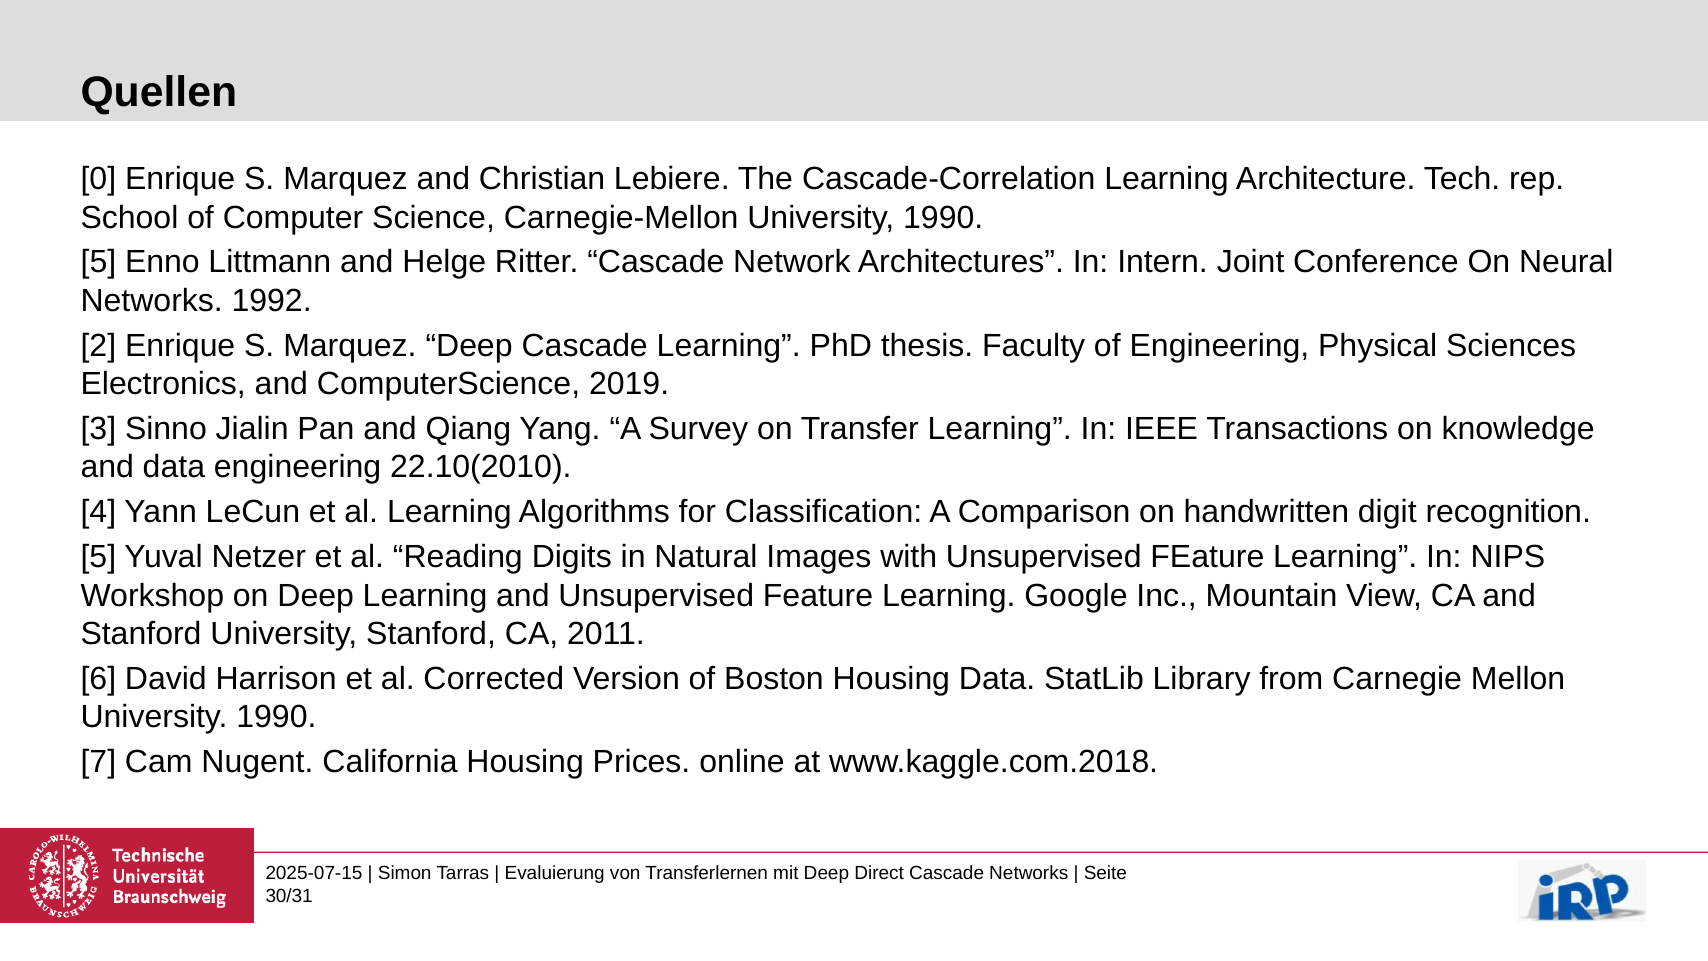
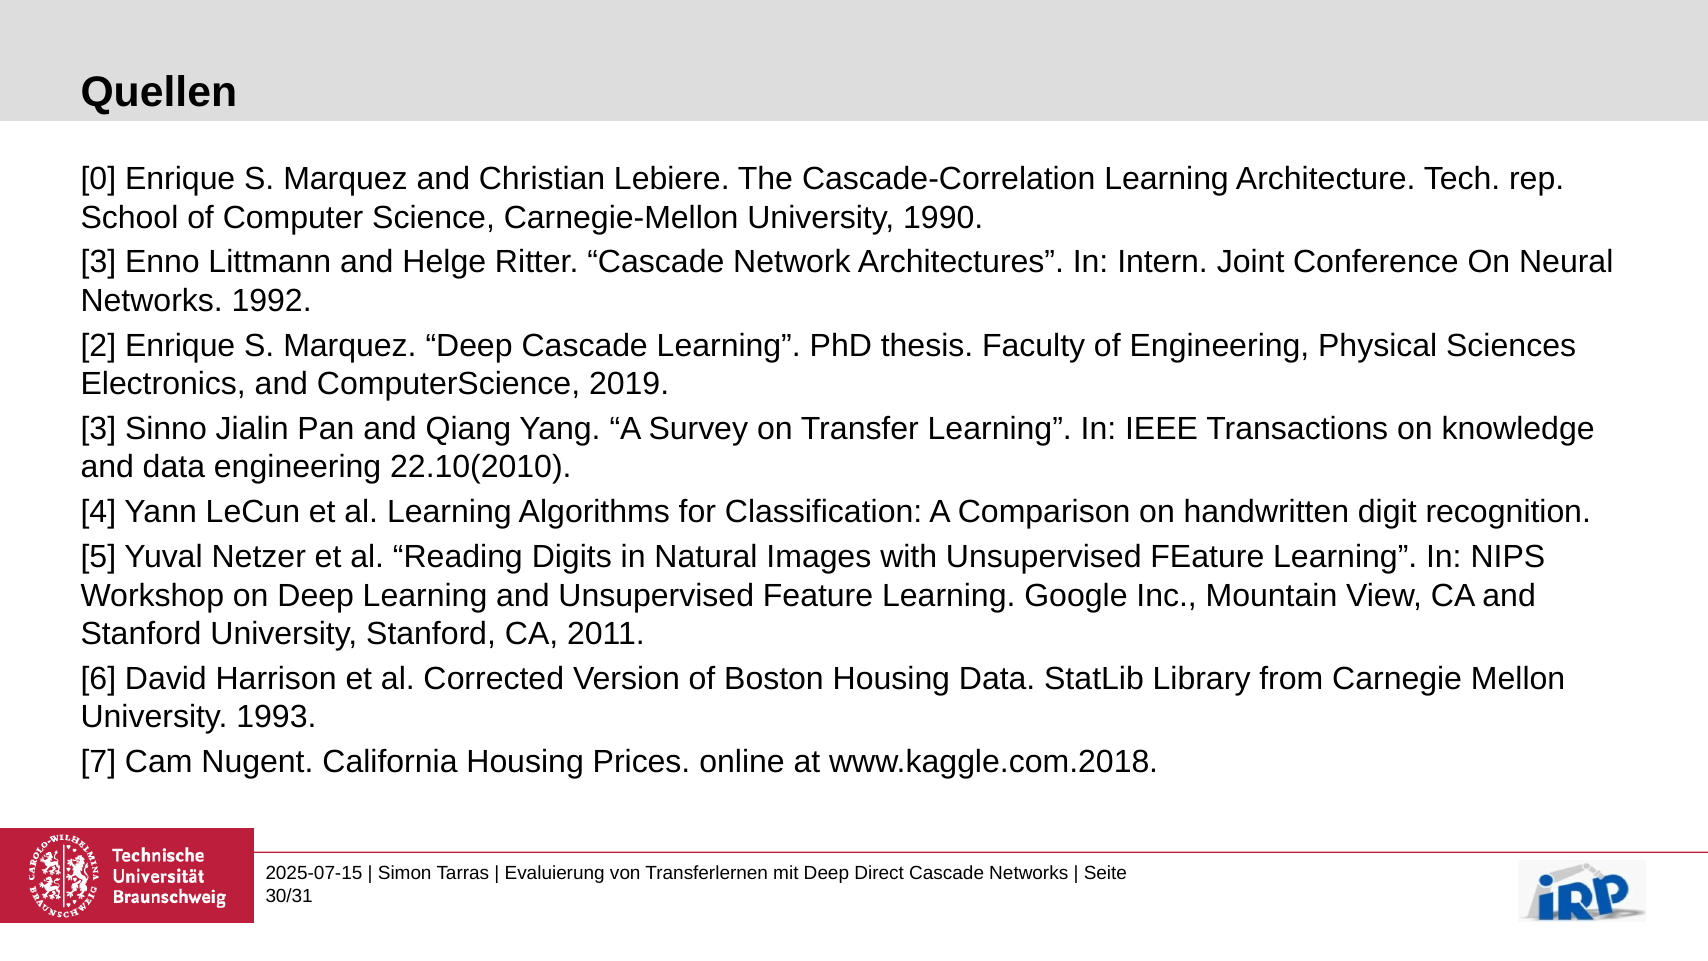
5: 5 -> 3 (98, 262)
1990: 1990 -> 1993 (276, 717)
